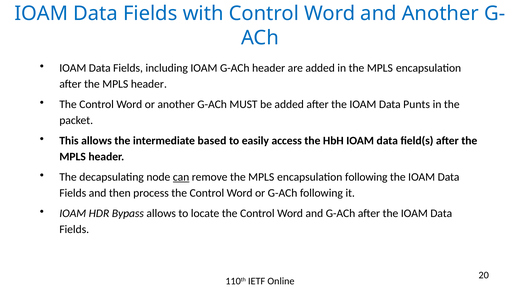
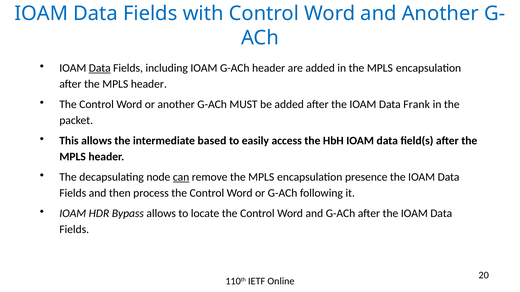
Data underline: none -> present (100, 68)
Punts: Punts -> Frank (417, 105)
encapsulation following: following -> presence (366, 177)
